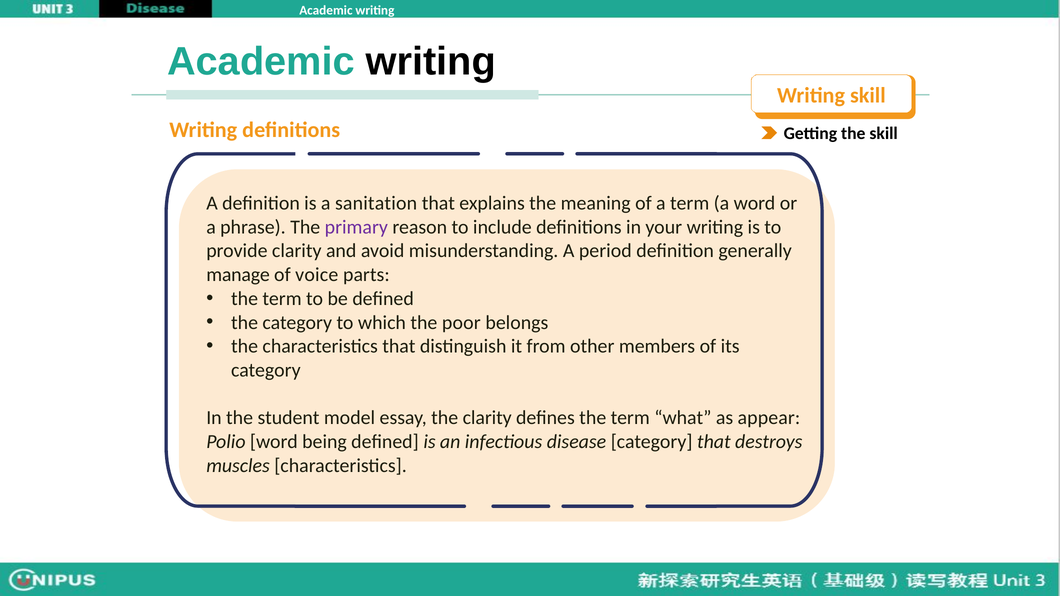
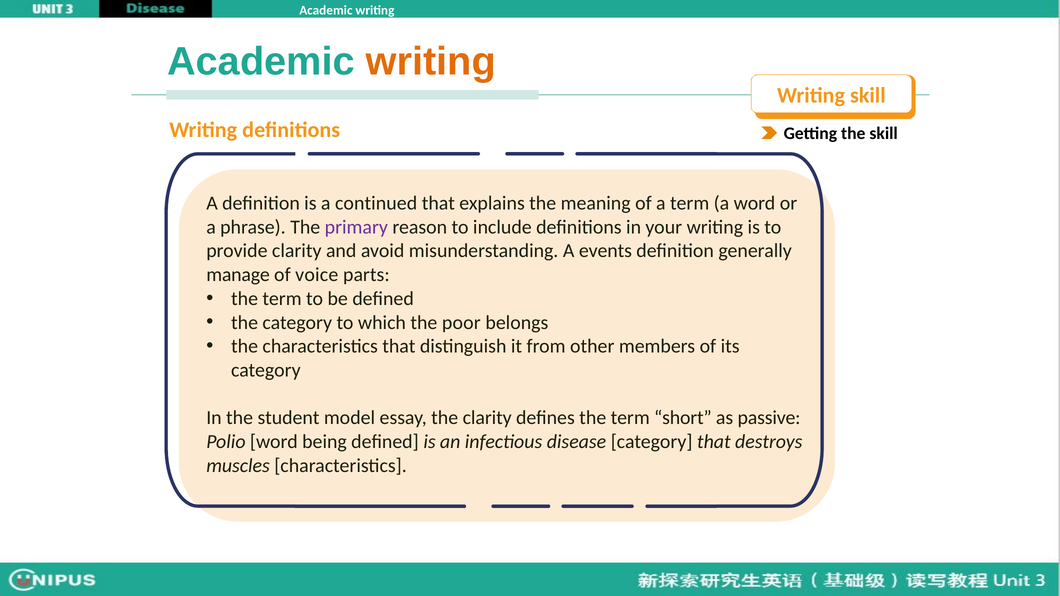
writing colour: black -> orange (431, 61)
sanitation: sanitation -> continued (376, 203)
period: period -> events (605, 251)
what: what -> short (683, 418)
appear: appear -> passive (769, 418)
